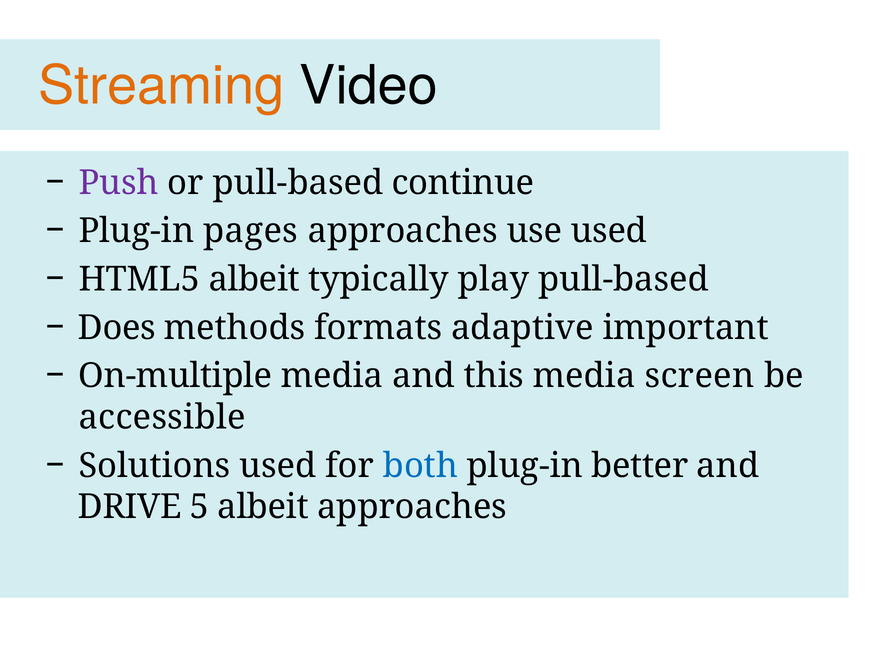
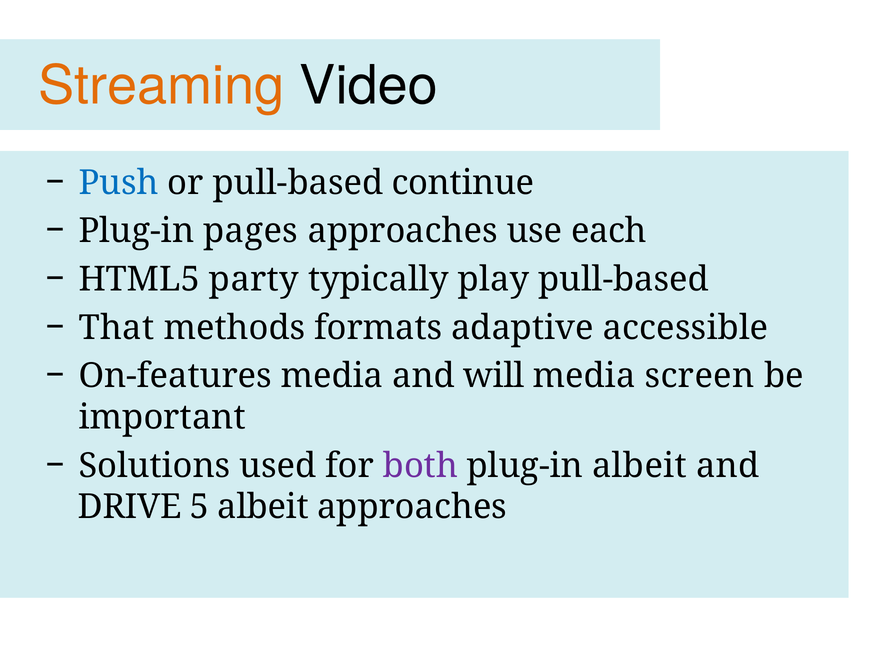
Push colour: purple -> blue (119, 183)
use used: used -> each (609, 231)
HTML5 albeit: albeit -> party (254, 279)
Does: Does -> That (116, 328)
important: important -> accessible (685, 328)
On-multiple: On-multiple -> On-features (175, 376)
this: this -> will (494, 376)
accessible: accessible -> important (162, 418)
both colour: blue -> purple (420, 466)
plug-in better: better -> albeit (640, 466)
